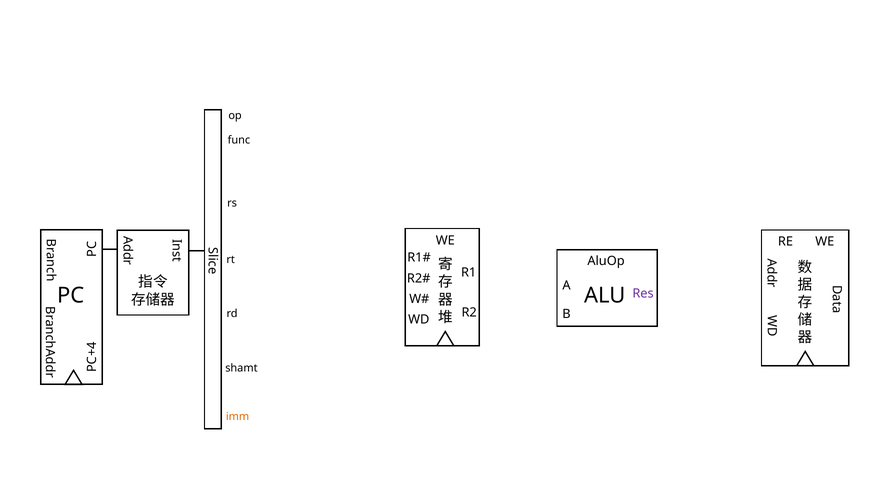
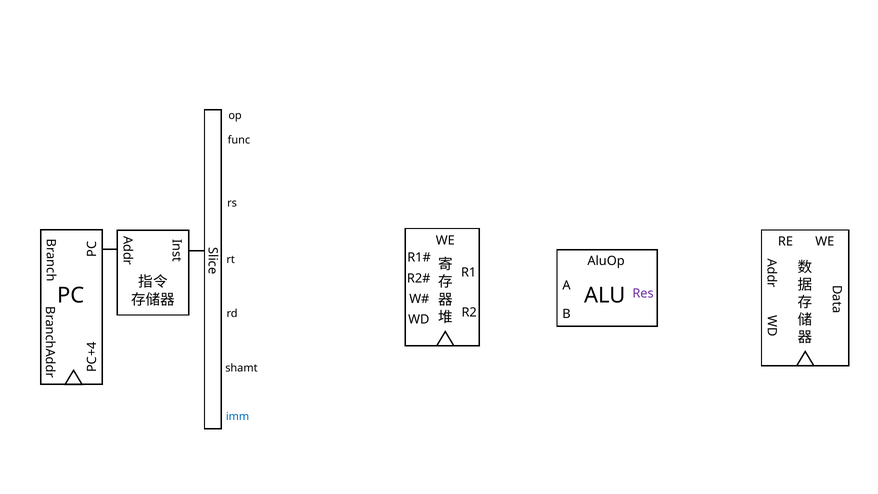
imm colour: orange -> blue (238, 416)
